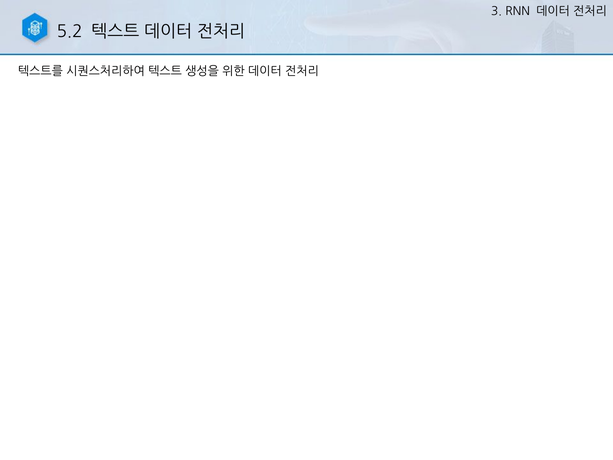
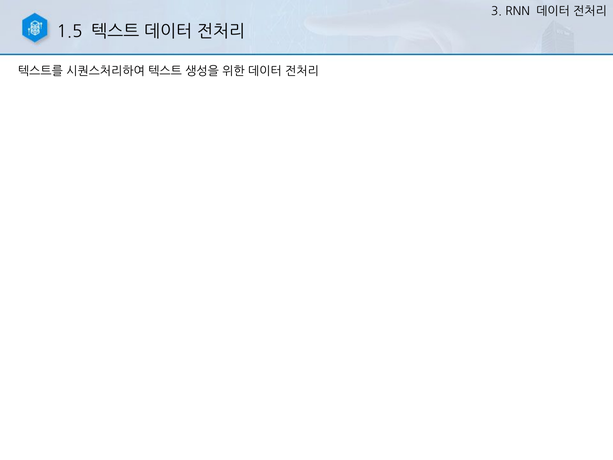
5.2: 5.2 -> 1.5 (70, 31)
